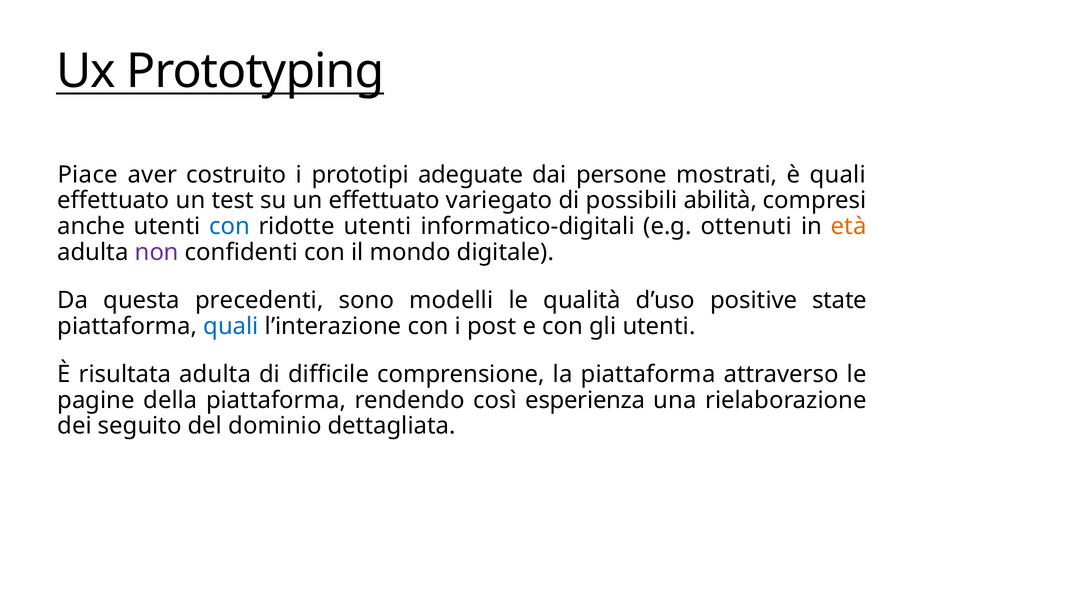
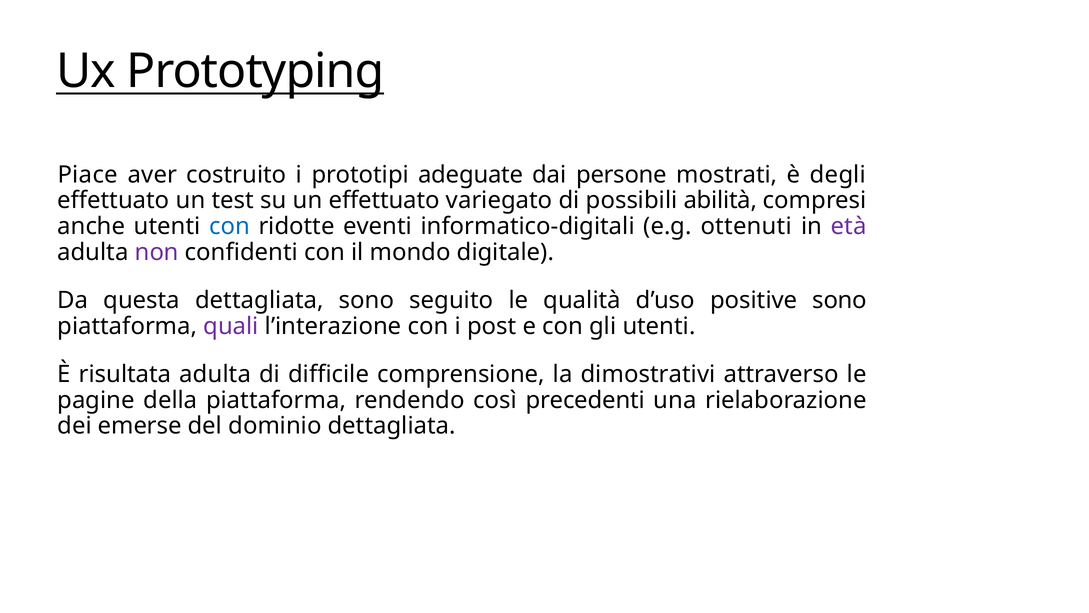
è quali: quali -> degli (838, 175)
ridotte utenti: utenti -> eventi (378, 226)
età colour: orange -> purple (849, 226)
questa precedenti: precedenti -> dettagliata (259, 300)
modelli: modelli -> seguito (451, 300)
positive state: state -> sono (840, 300)
quali colour: blue -> purple (231, 326)
la piattaforma: piattaforma -> dimostrativi (648, 374)
esperienza: esperienza -> precedenti (585, 400)
seguito: seguito -> emerse (140, 426)
